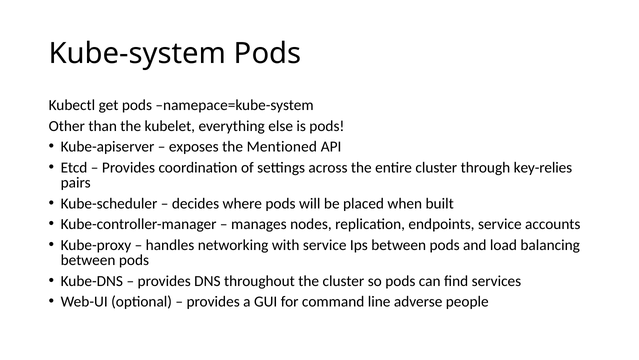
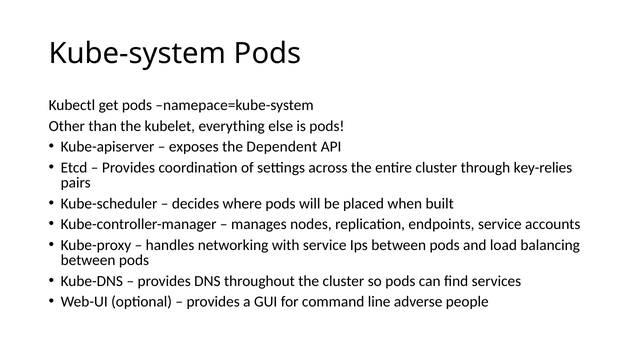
Mentioned: Mentioned -> Dependent (282, 147)
